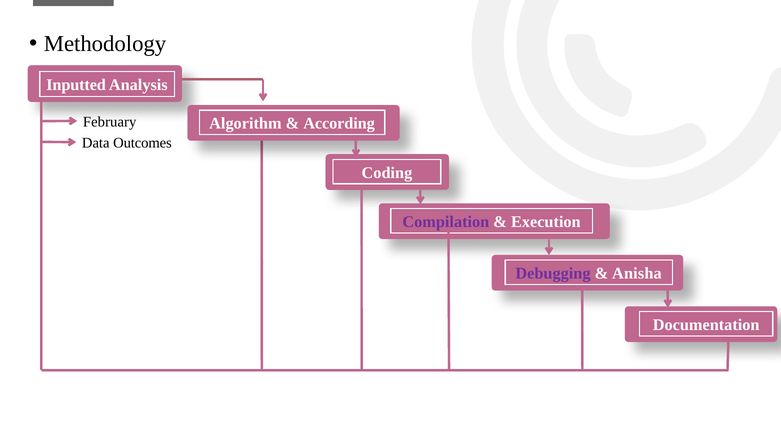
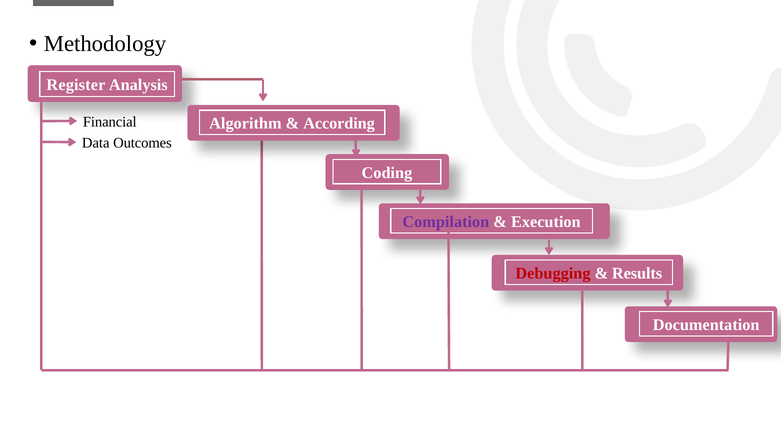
Inputted: Inputted -> Register (76, 85)
February: February -> Financial (110, 122)
Debugging colour: purple -> red (553, 274)
Anisha: Anisha -> Results (637, 274)
